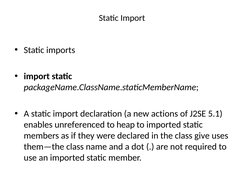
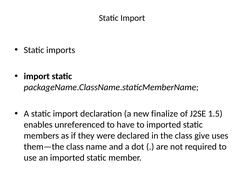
actions: actions -> finalize (165, 114)
5.1: 5.1 -> 1.5 (215, 114)
heap: heap -> have (126, 125)
